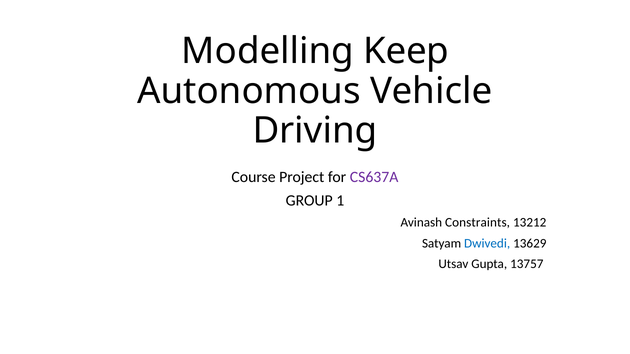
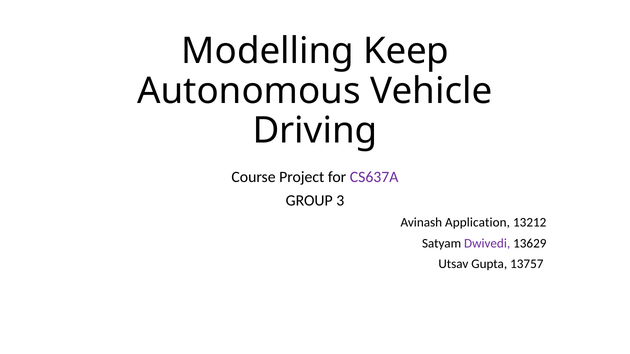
1: 1 -> 3 (340, 201)
Constraints: Constraints -> Application (478, 223)
Dwivedi colour: blue -> purple (487, 244)
